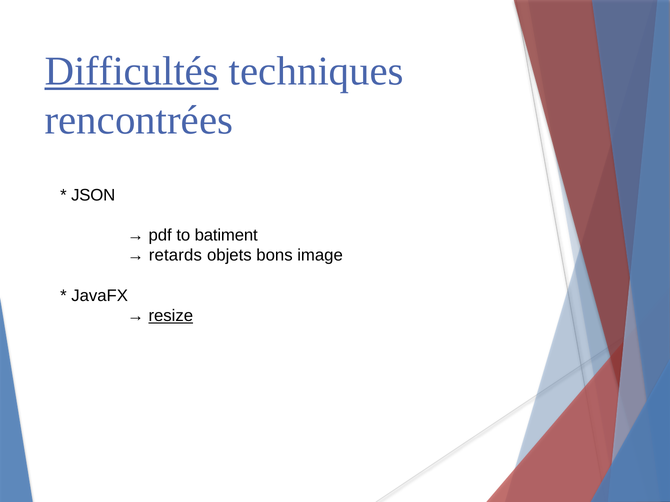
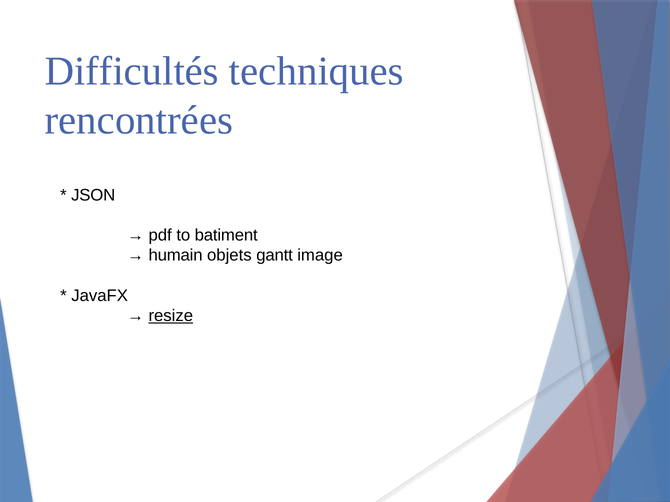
Difficultés underline: present -> none (132, 71)
retards: retards -> humain (176, 256)
bons: bons -> gantt (275, 256)
